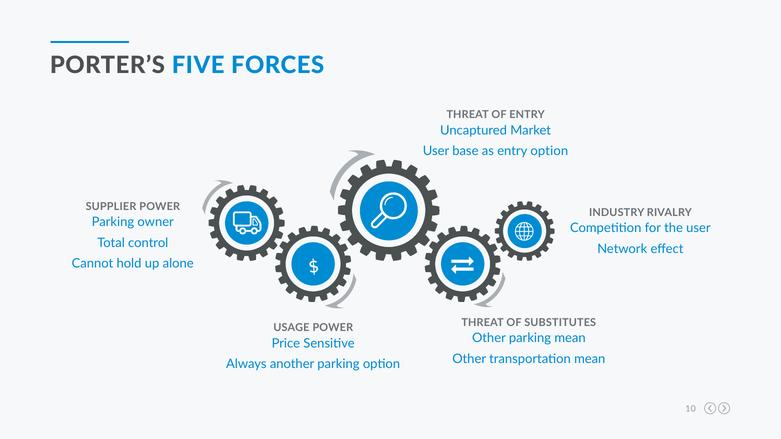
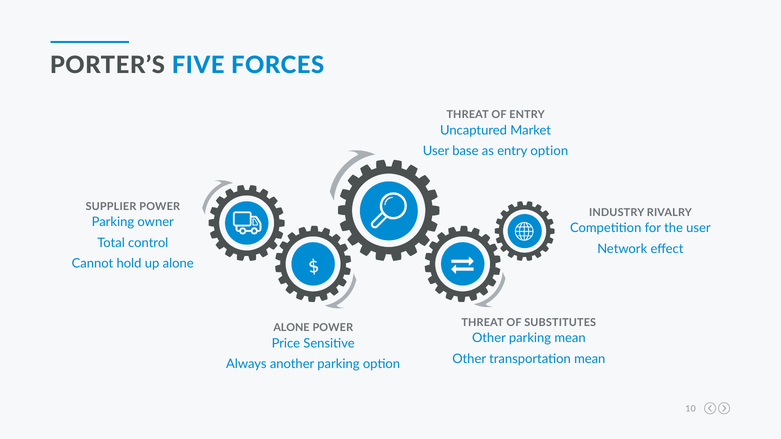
USAGE: USAGE -> ALONE (291, 328)
